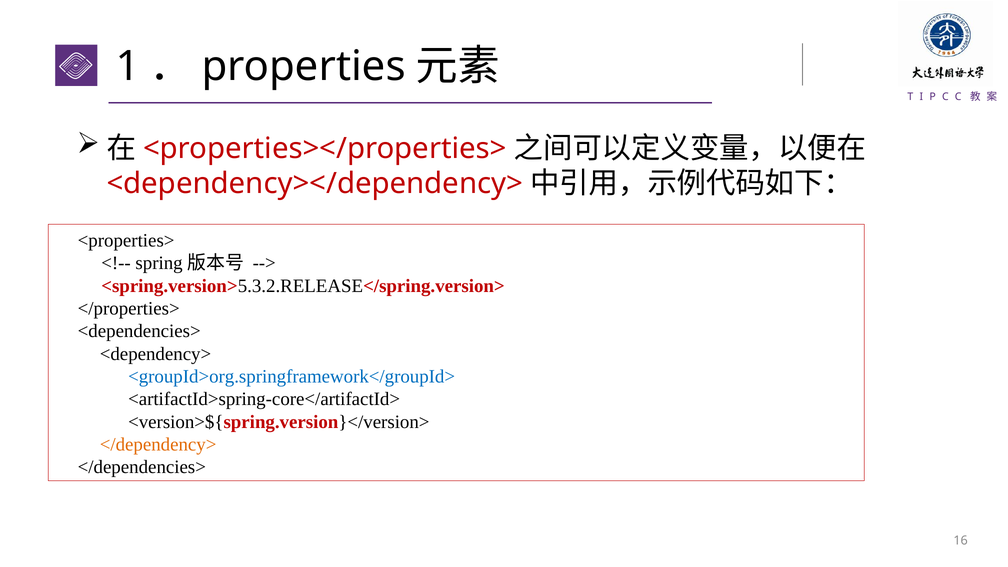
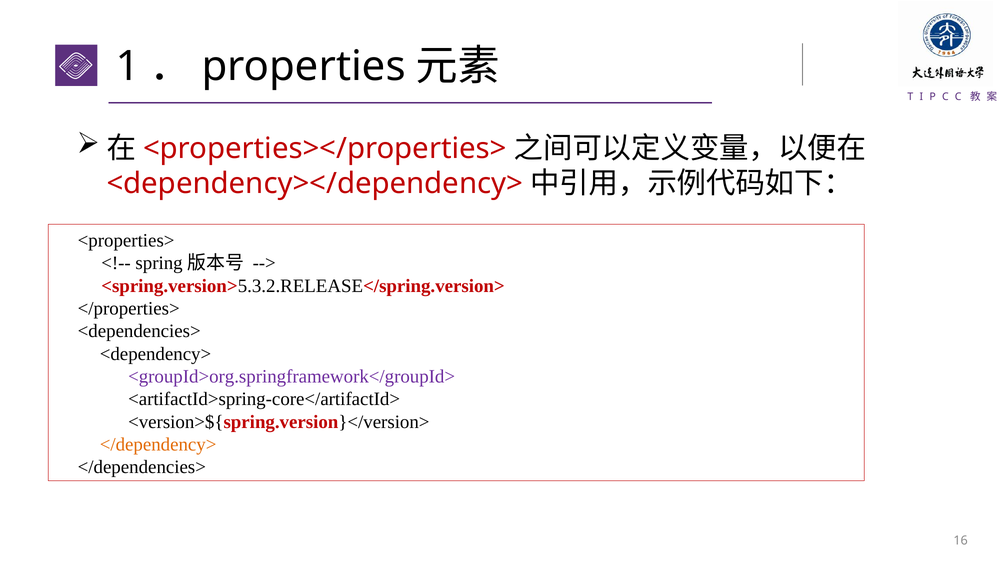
<groupId>org.springframework</groupId> colour: blue -> purple (292, 376)
